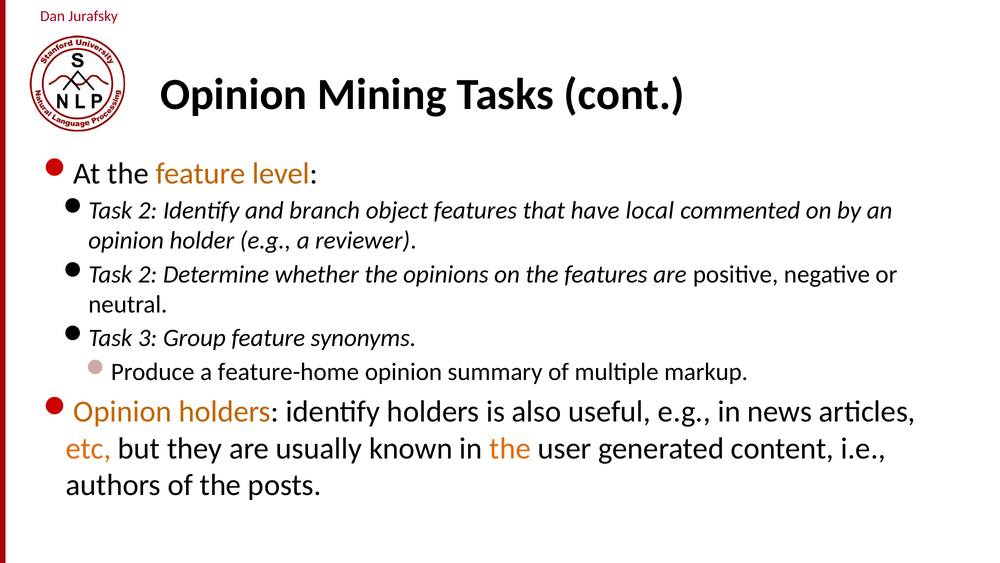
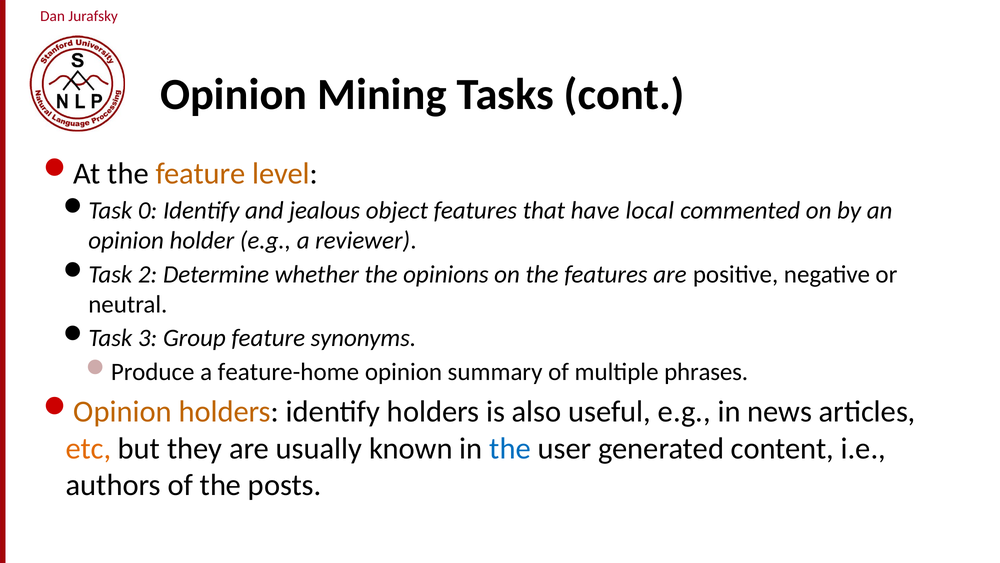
2: 2 -> 0 (148, 210)
branch: branch -> jealous (325, 210)
markup: markup -> phrases (706, 372)
the colour: orange -> blue (510, 448)
